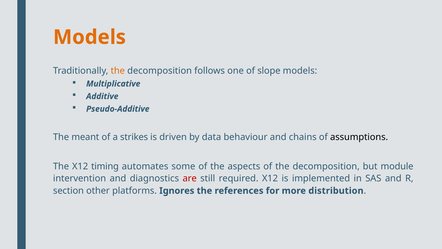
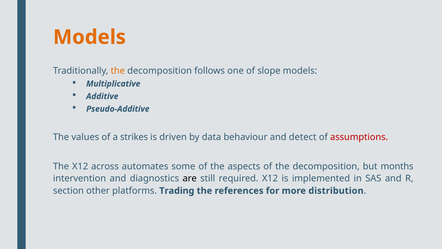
meant: meant -> values (85, 137)
chains: chains -> detect (303, 137)
assumptions colour: black -> red (359, 137)
timing: timing -> across (105, 166)
module: module -> months (397, 166)
are colour: red -> black (190, 178)
Ignores: Ignores -> Trading (177, 191)
